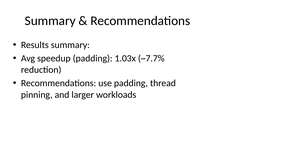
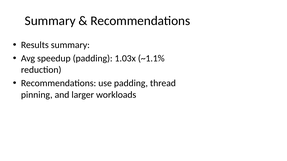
~7.7%: ~7.7% -> ~1.1% (151, 59)
